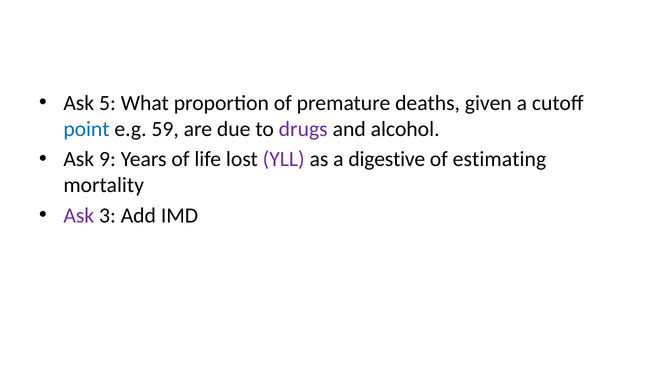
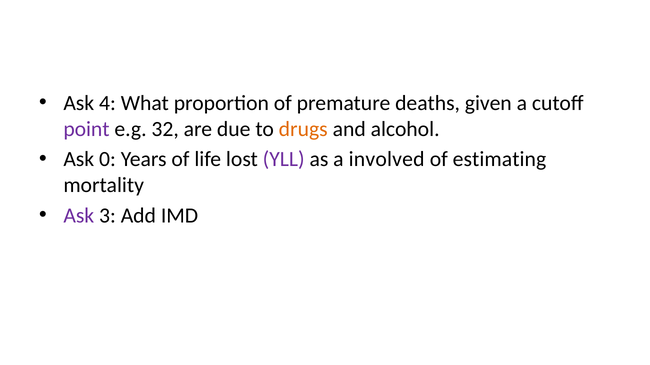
5: 5 -> 4 (107, 103)
point colour: blue -> purple (86, 129)
59: 59 -> 32 (165, 129)
drugs colour: purple -> orange (303, 129)
9: 9 -> 0 (107, 159)
digestive: digestive -> involved (387, 159)
